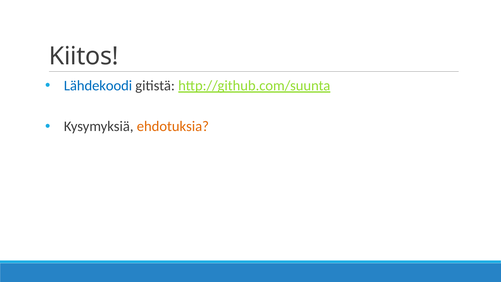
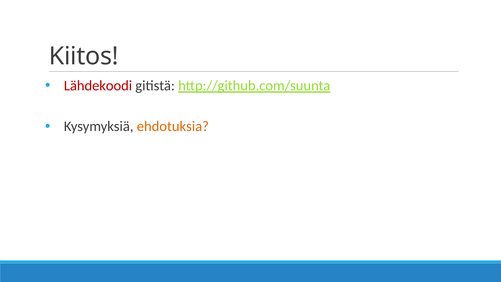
Lähdekoodi colour: blue -> red (98, 86)
